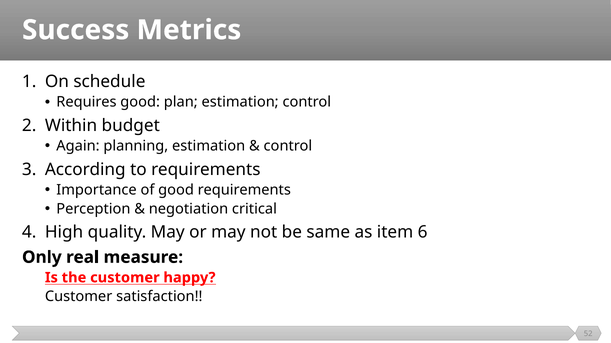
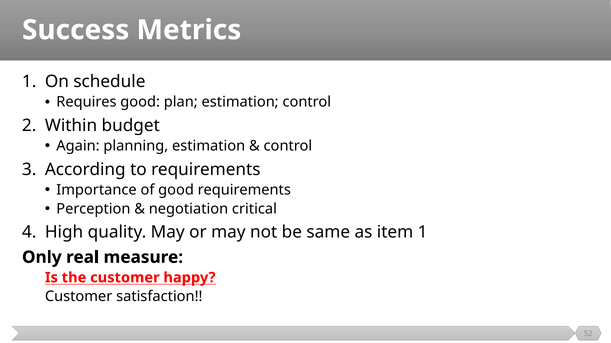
item 6: 6 -> 1 (423, 233)
